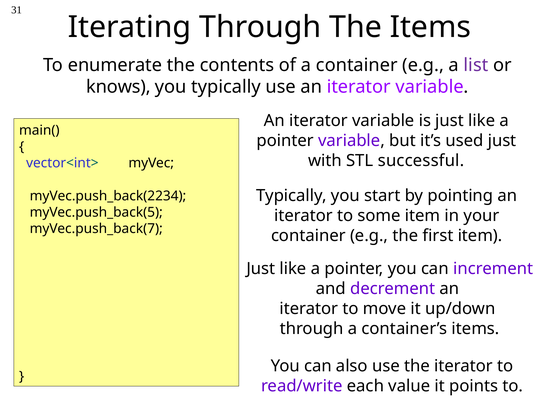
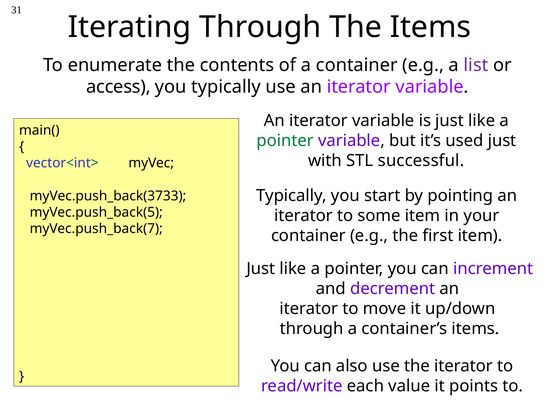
knows: knows -> access (118, 87)
pointer colour: black -> green (285, 141)
myVec.push_back(2234: myVec.push_back(2234 -> myVec.push_back(3733 (108, 196)
